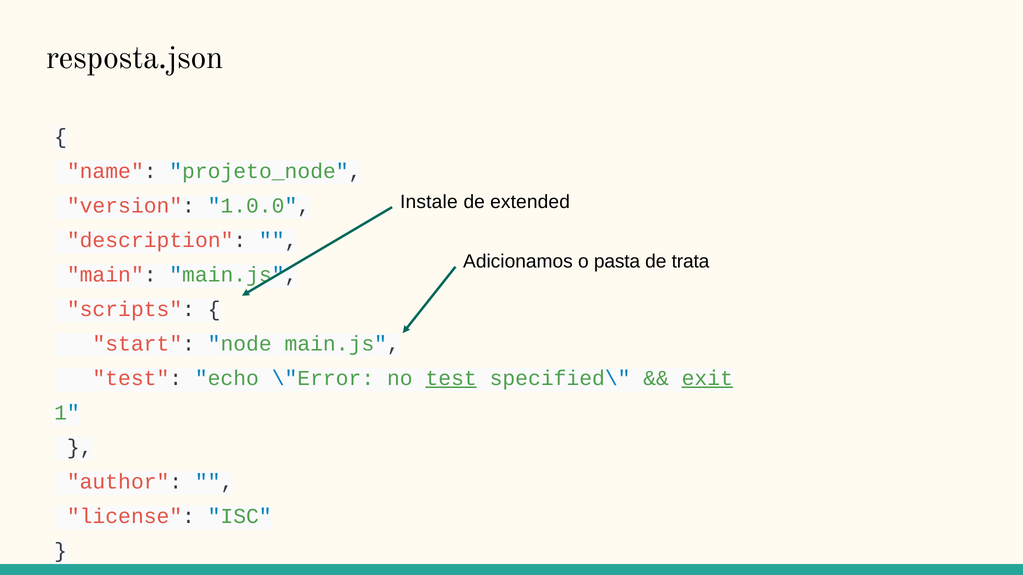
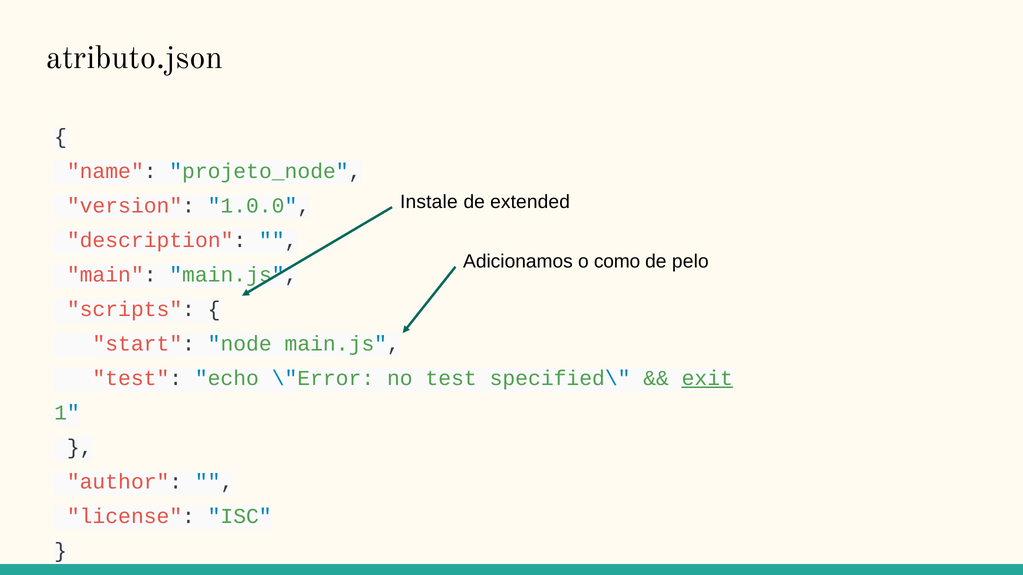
resposta.json: resposta.json -> atributo.json (135, 58)
pasta: pasta -> como (617, 262)
trata: trata -> pelo (690, 262)
test underline: present -> none (451, 378)
